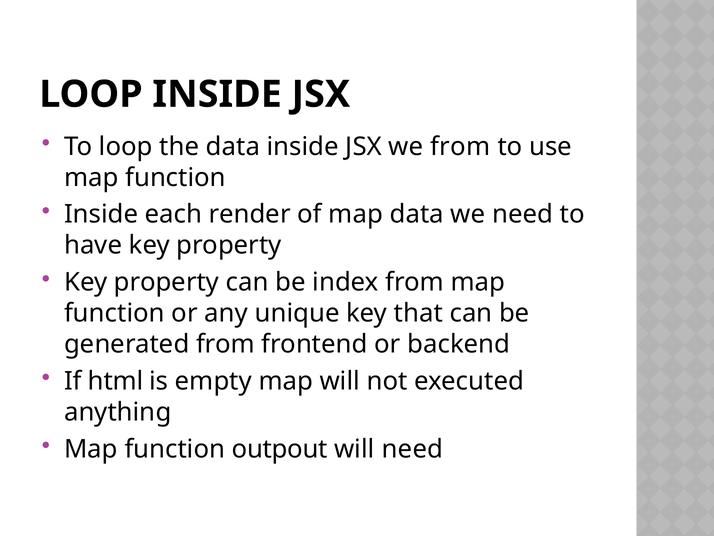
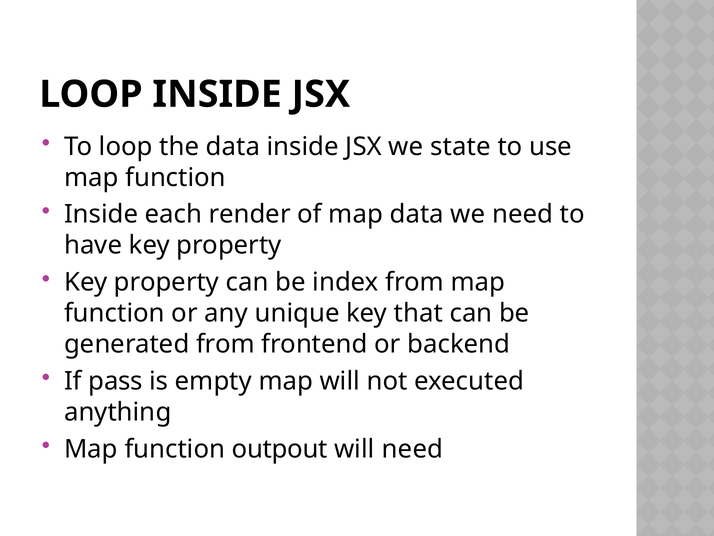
we from: from -> state (460, 146)
html: html -> pass (116, 381)
